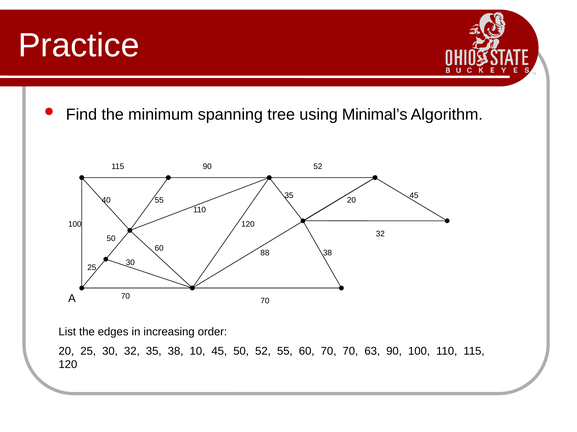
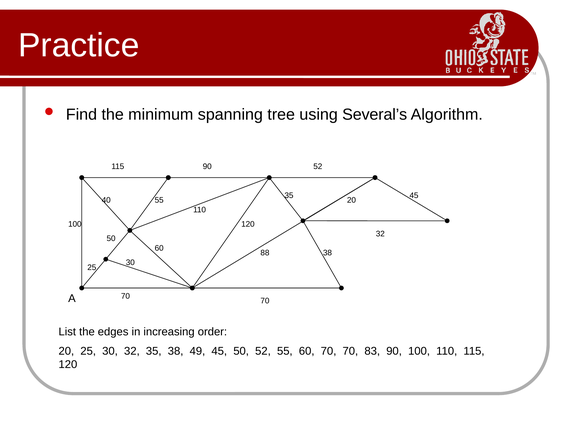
Minimal’s: Minimal’s -> Several’s (375, 115)
10: 10 -> 49 (197, 352)
63: 63 -> 83 (372, 352)
